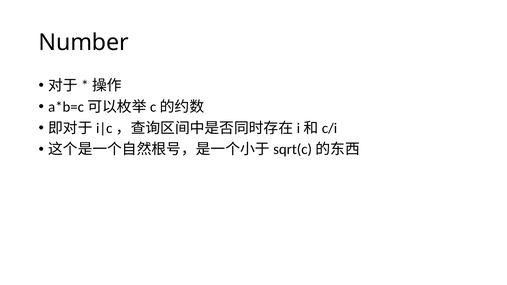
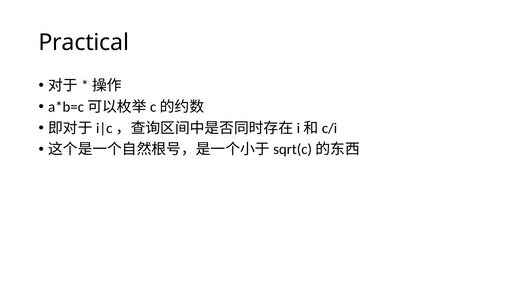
Number: Number -> Practical (84, 43)
